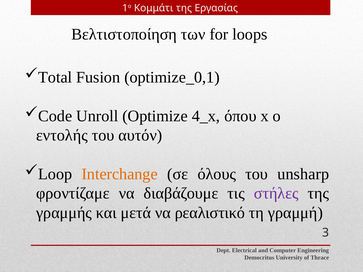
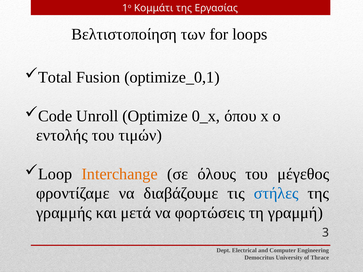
4_x: 4_x -> 0_x (206, 116)
αυτόν: αυτόν -> τιμών (140, 135)
unsharp: unsharp -> μέγεθος (303, 174)
στήλες colour: purple -> blue (276, 194)
ρεαλιστικό: ρεαλιστικό -> φορτώσεις (210, 213)
